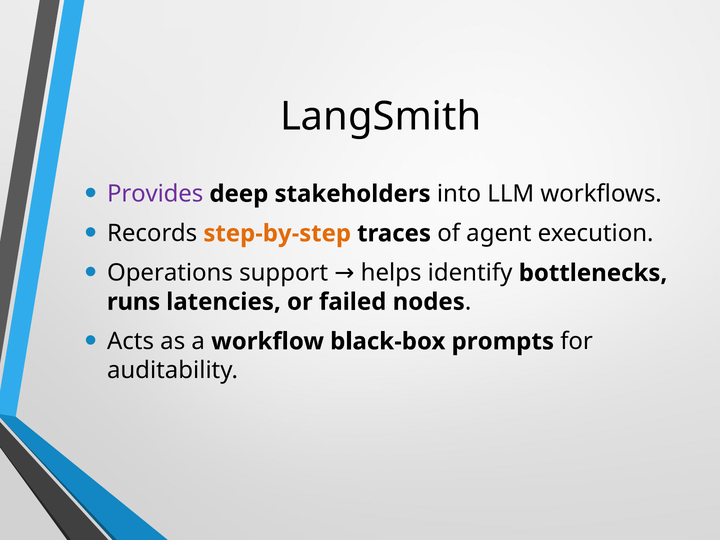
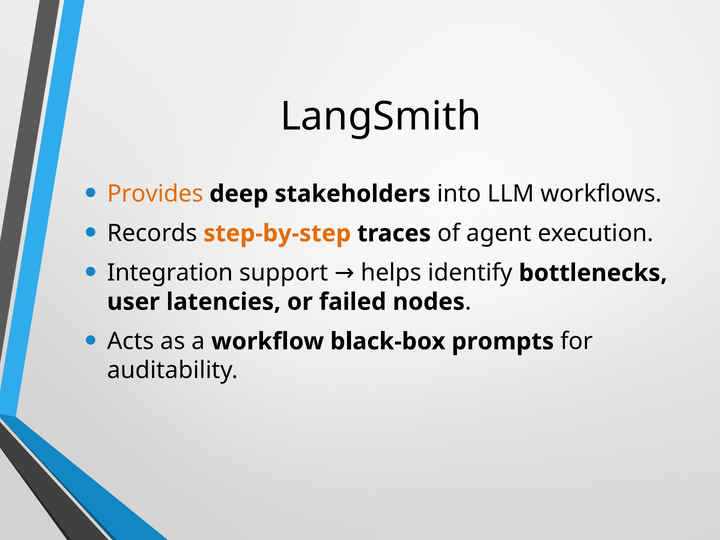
Provides colour: purple -> orange (155, 194)
Operations: Operations -> Integration (170, 273)
runs: runs -> user (133, 302)
